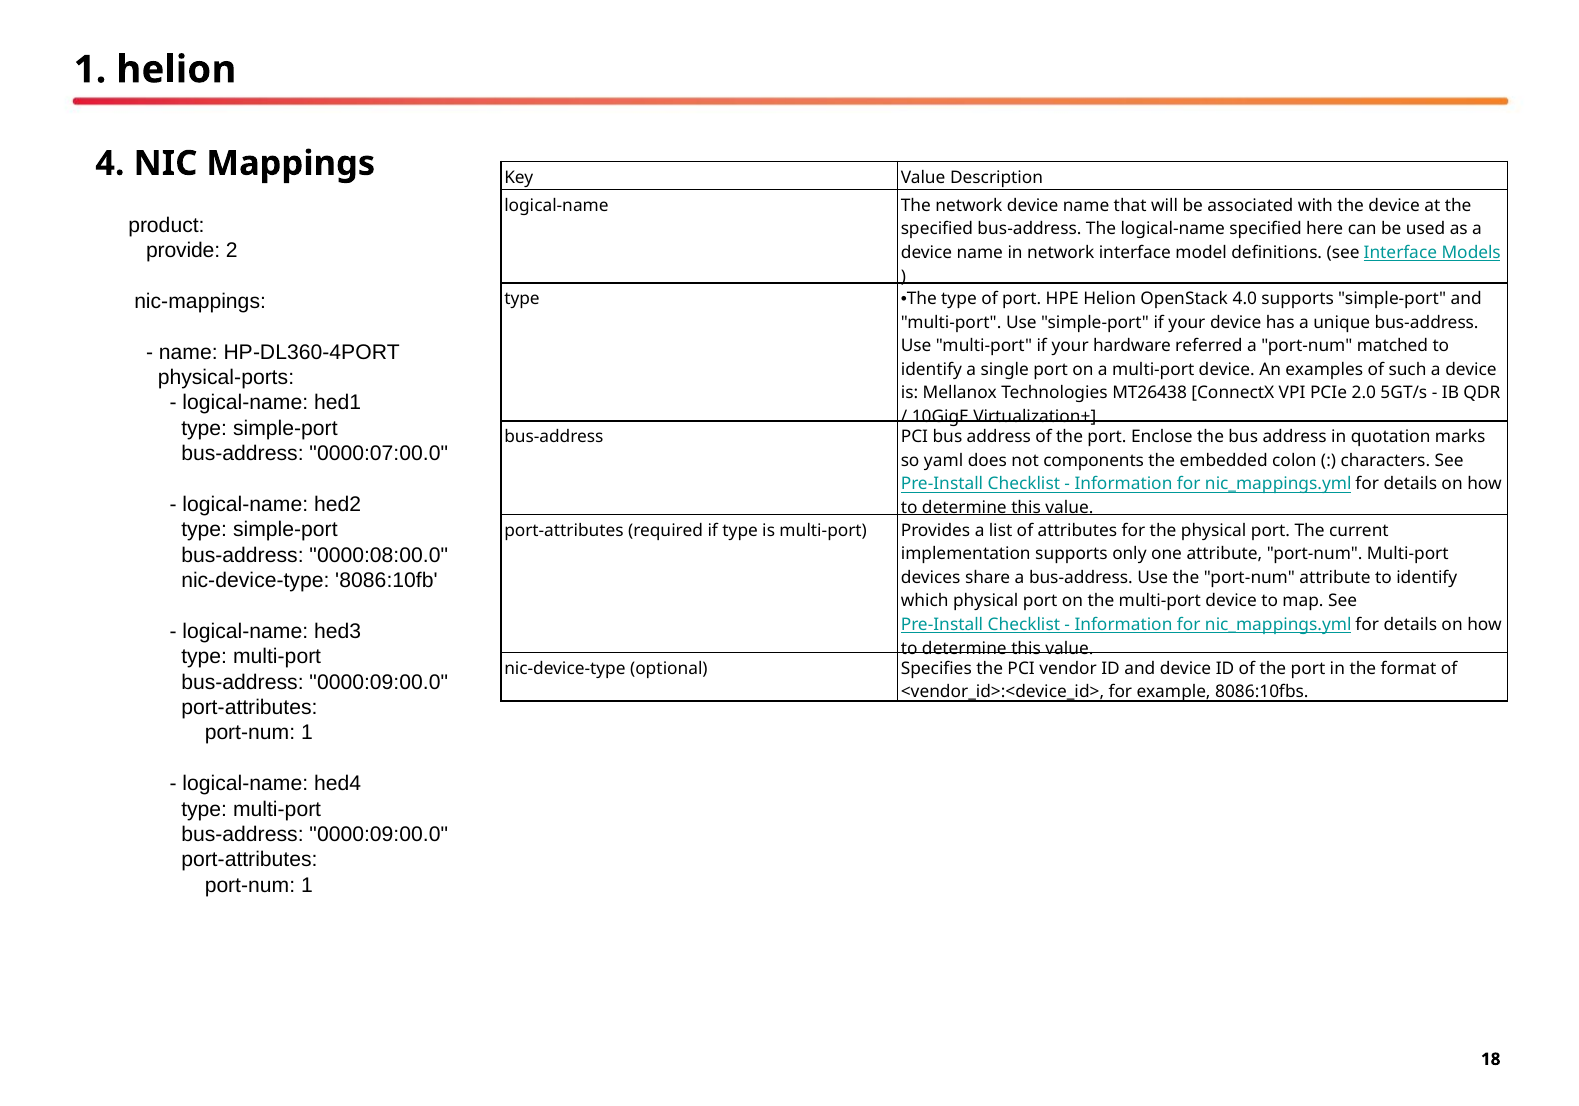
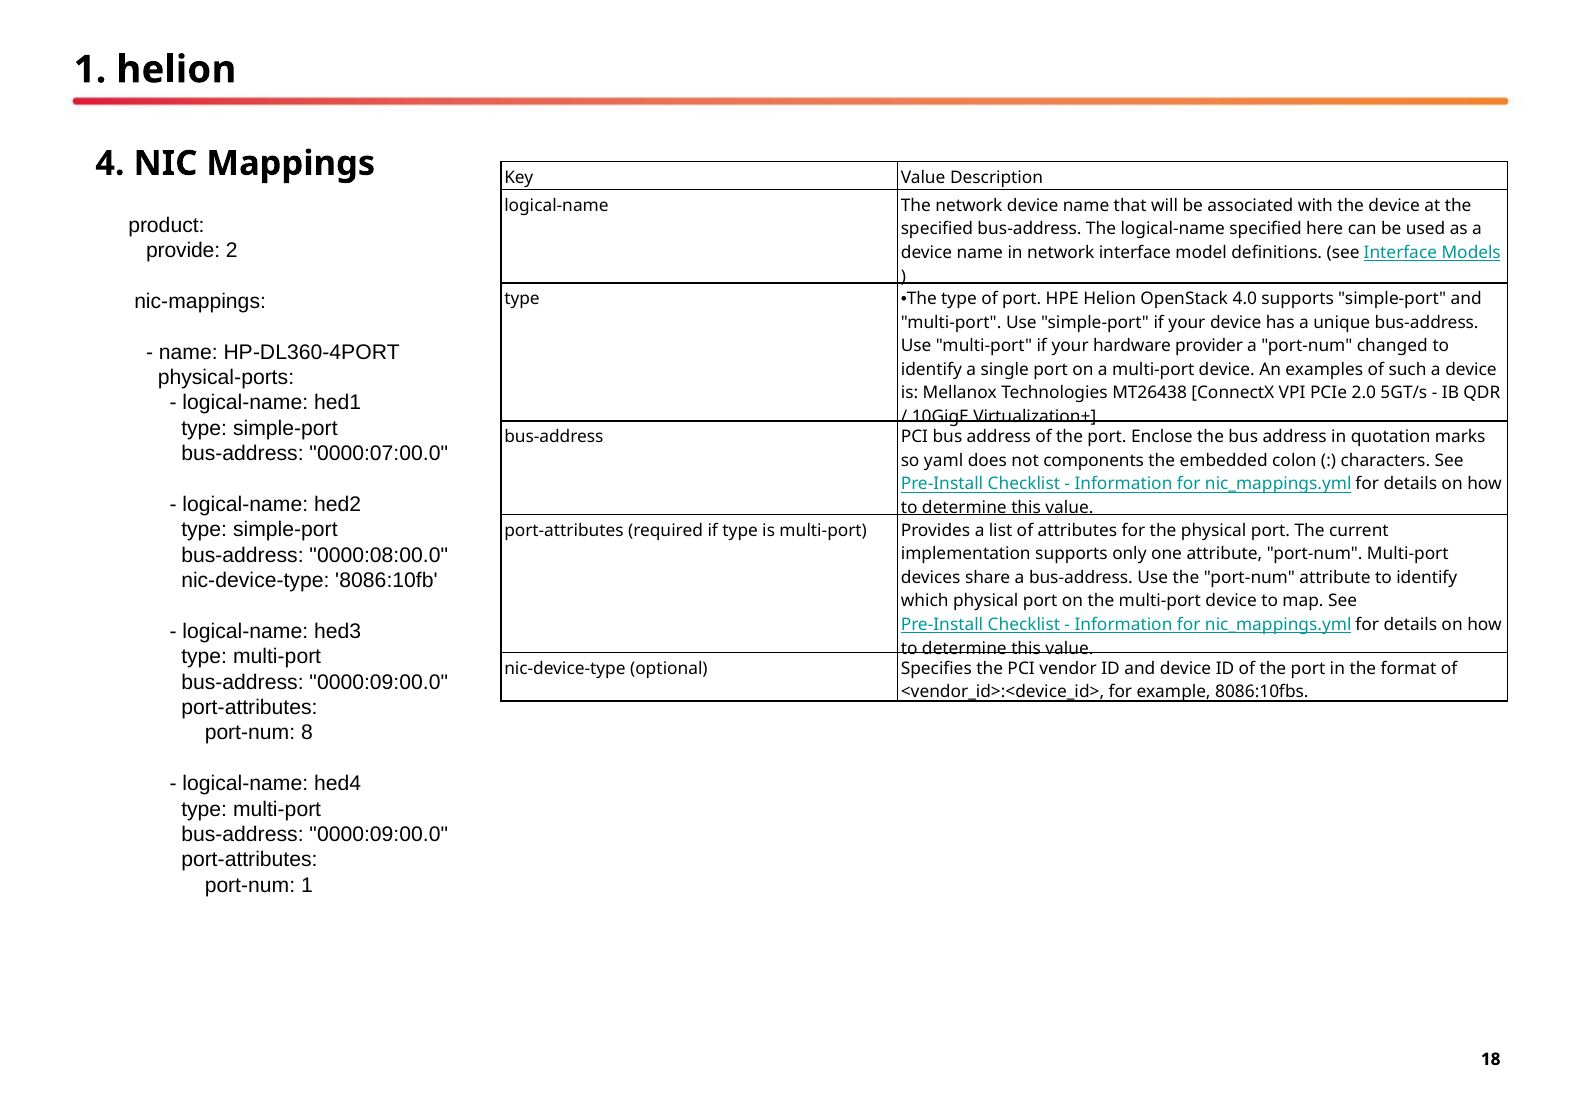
referred: referred -> provider (1209, 346)
matched: matched -> changed (1392, 346)
1: 1 -> 8 (307, 732)
